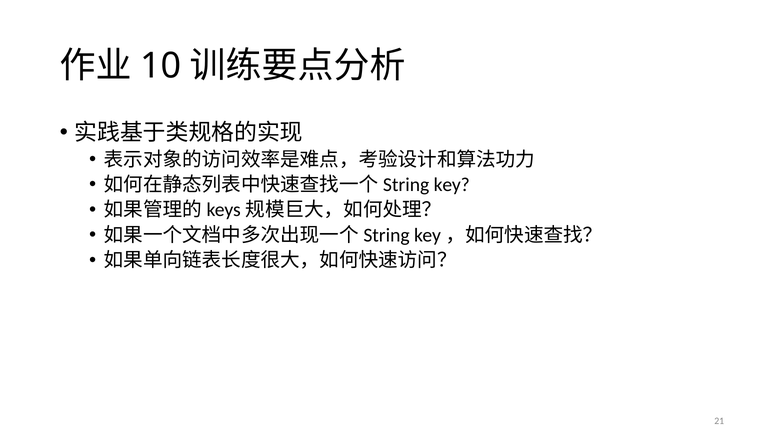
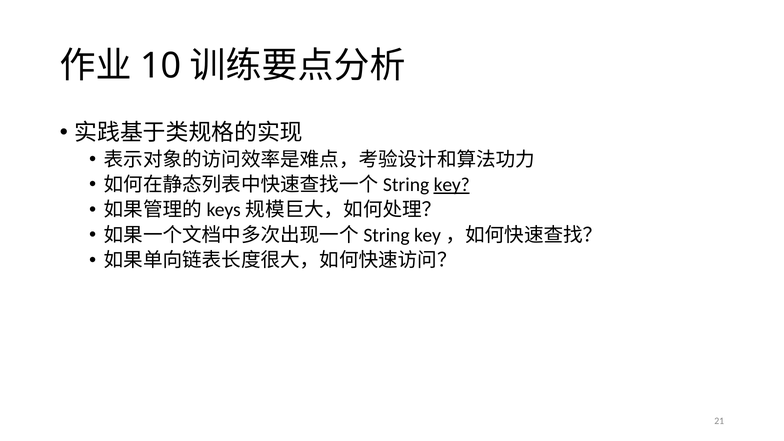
key underline: none -> present (452, 185)
